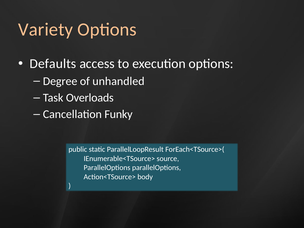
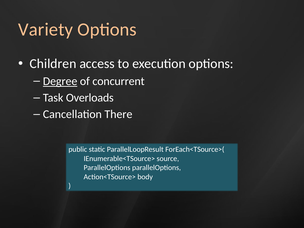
Defaults: Defaults -> Children (53, 64)
Degree underline: none -> present (60, 81)
unhandled: unhandled -> concurrent (119, 81)
Funky: Funky -> There (118, 114)
